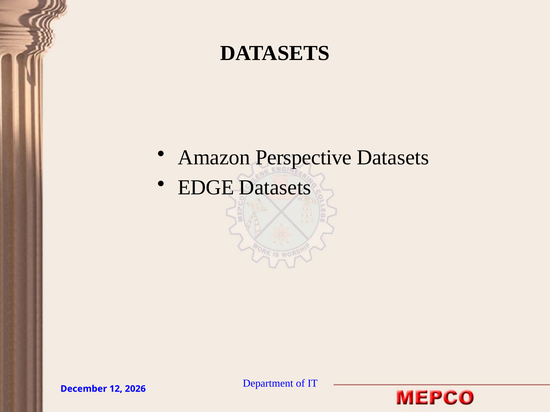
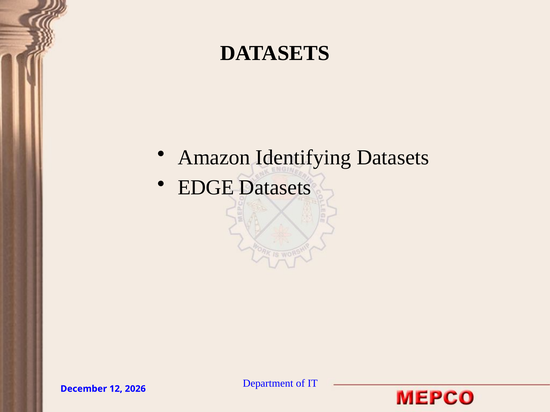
Perspective: Perspective -> Identifying (303, 158)
